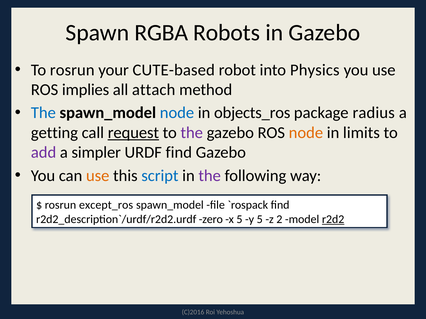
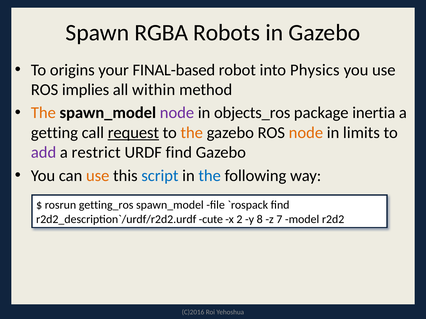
To rosrun: rosrun -> origins (72, 70)
CUTE-based: CUTE-based -> FINAL-based (174, 70)
attach: attach -> within (154, 90)
The colour: blue -> orange (43, 113)
node colour: blue -> purple (177, 113)
radius: radius -> inertia (374, 113)
the colour: purple -> orange (192, 133)
simpler: simpler -> restrict (96, 153)
the colour: purple -> blue (210, 176)
except_ros: except_ros -> getting_ros (106, 205)
zero: zero -> cute (211, 219)
x 5: 5 -> 2 (239, 219)
y 5: 5 -> 8 (260, 219)
2: 2 -> 7 (279, 219)
r2d2 underline: present -> none (333, 219)
